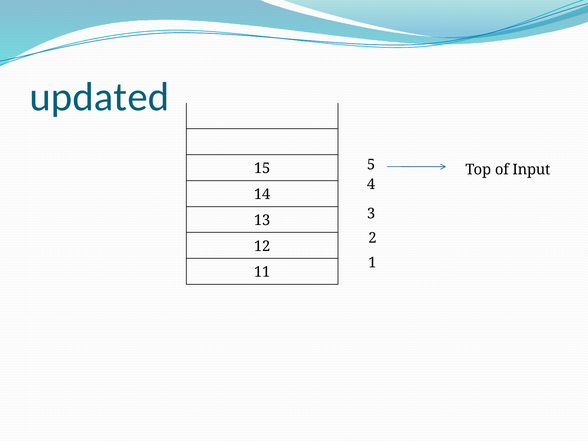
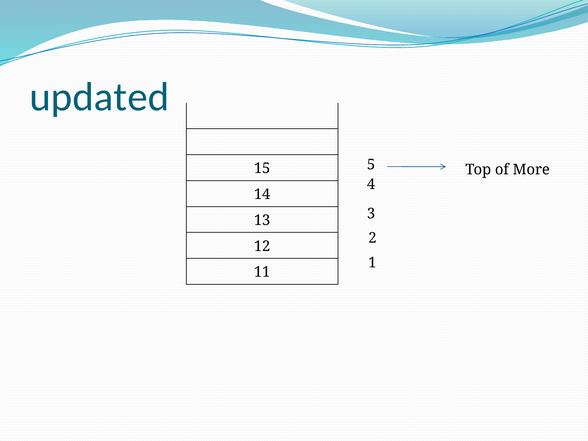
Input: Input -> More (531, 170)
